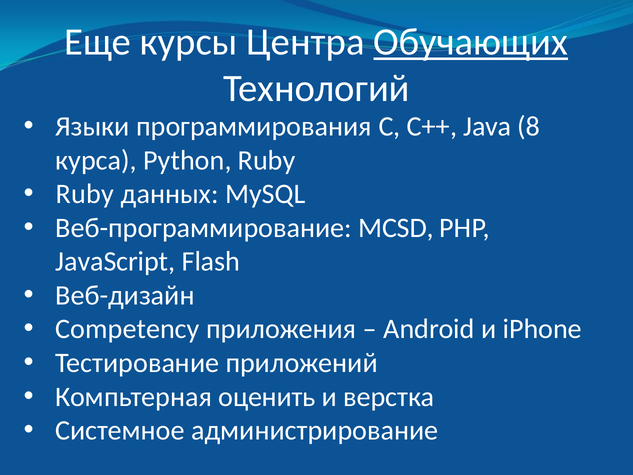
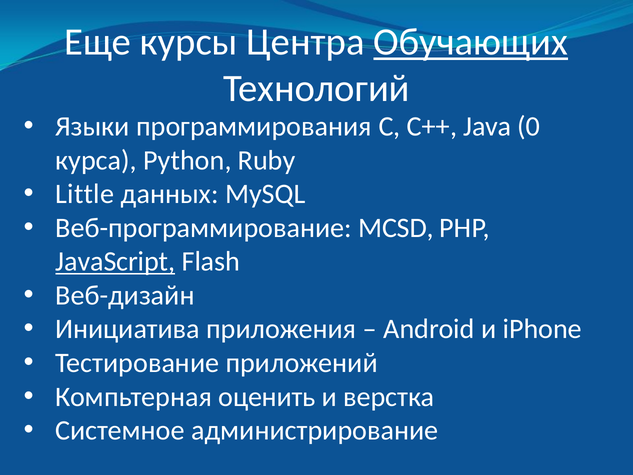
8: 8 -> 0 (529, 126)
Ruby: Ruby -> Little (85, 194)
JavaScript underline: none -> present (115, 261)
Competency: Competency -> Инициатива (128, 329)
